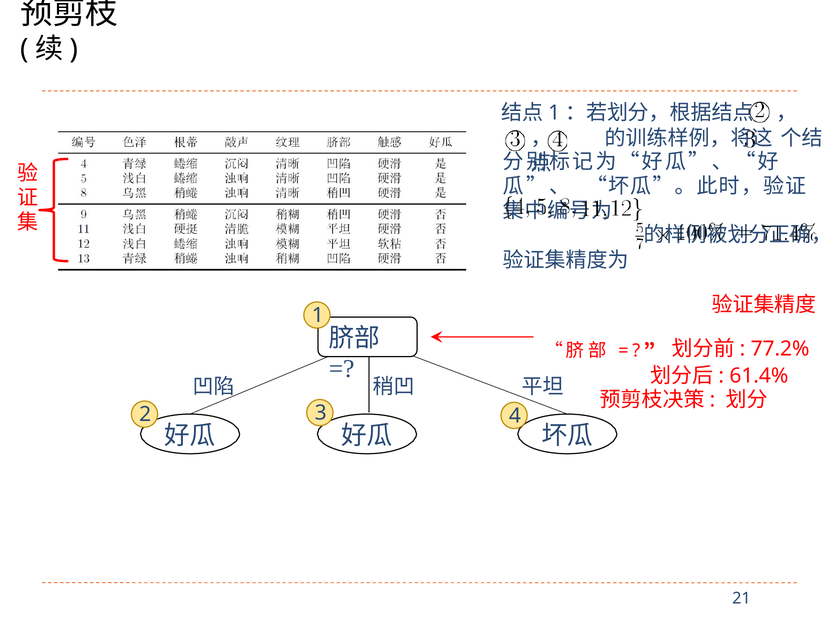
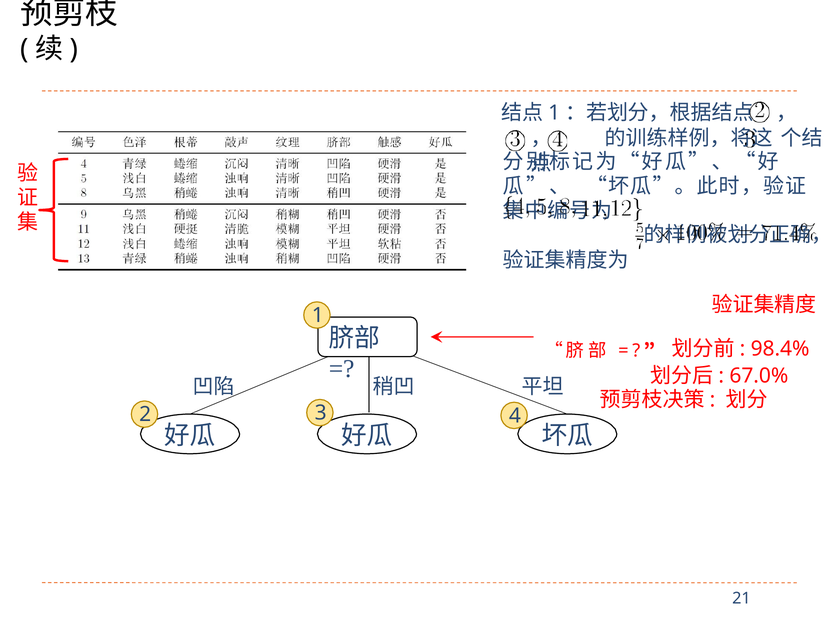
77.2%: 77.2% -> 98.4% (780, 349)
61.4%: 61.4% -> 67.0% (759, 376)
